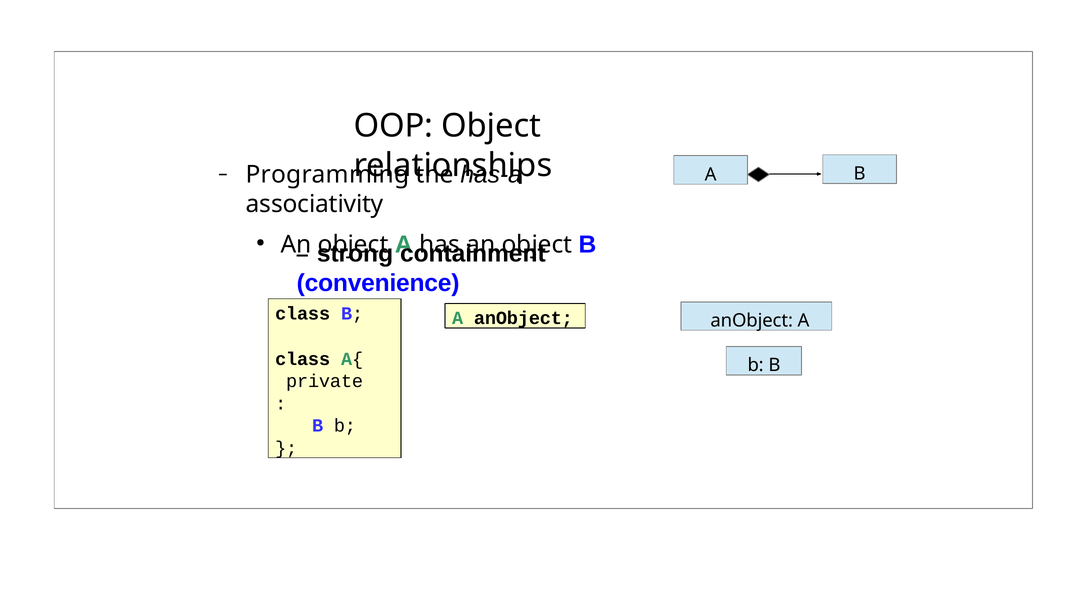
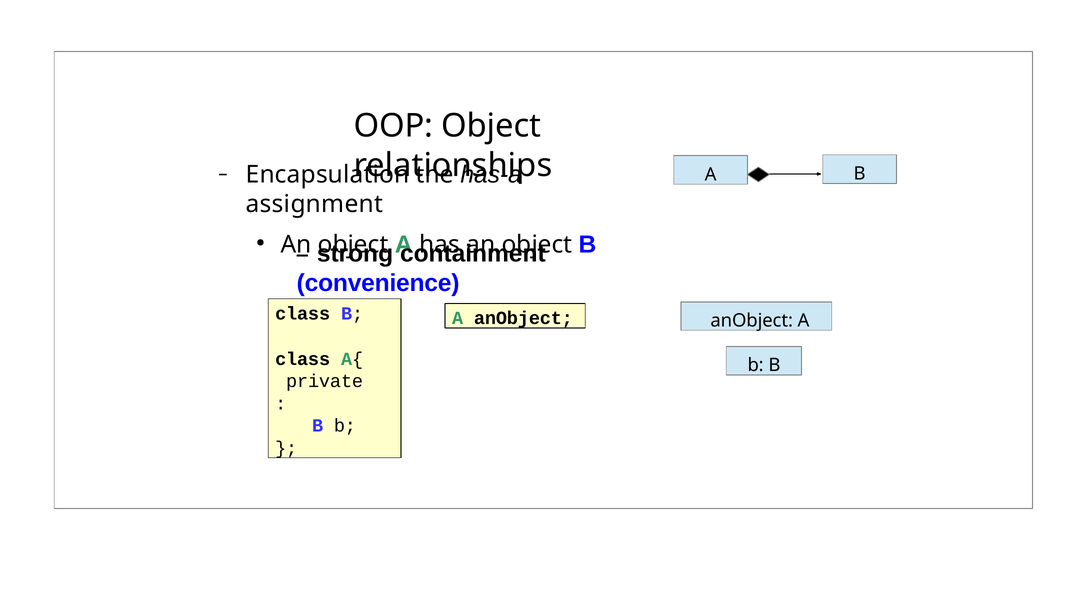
Programming: Programming -> Encapsulation (328, 174)
associativity: associativity -> assignment (314, 204)
